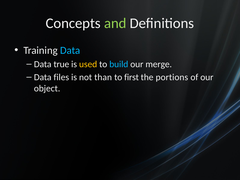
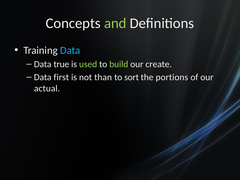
used colour: yellow -> light green (88, 64)
build colour: light blue -> light green (119, 64)
merge: merge -> create (159, 64)
files: files -> first (61, 77)
first: first -> sort (132, 77)
object: object -> actual (47, 88)
